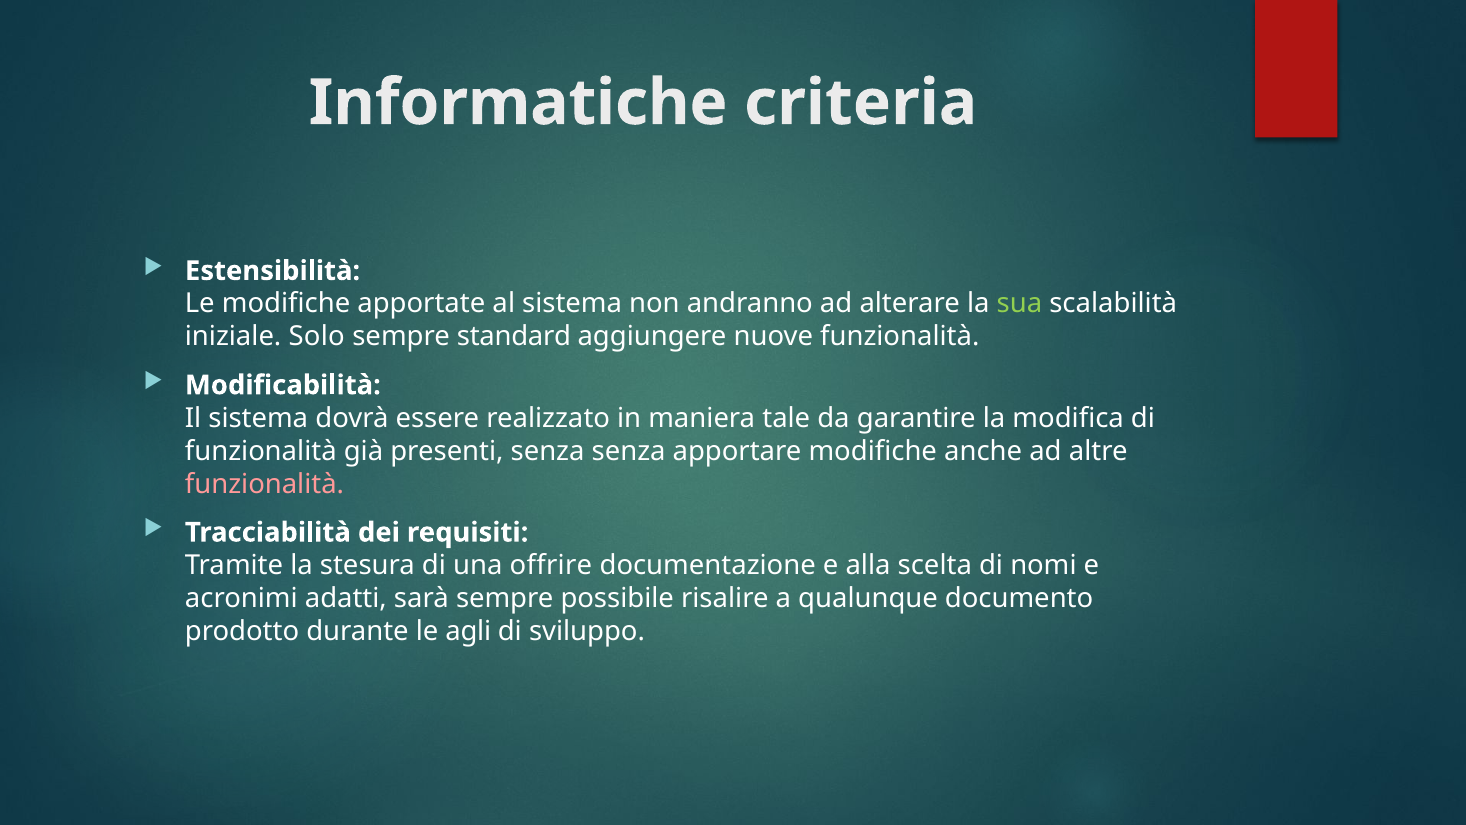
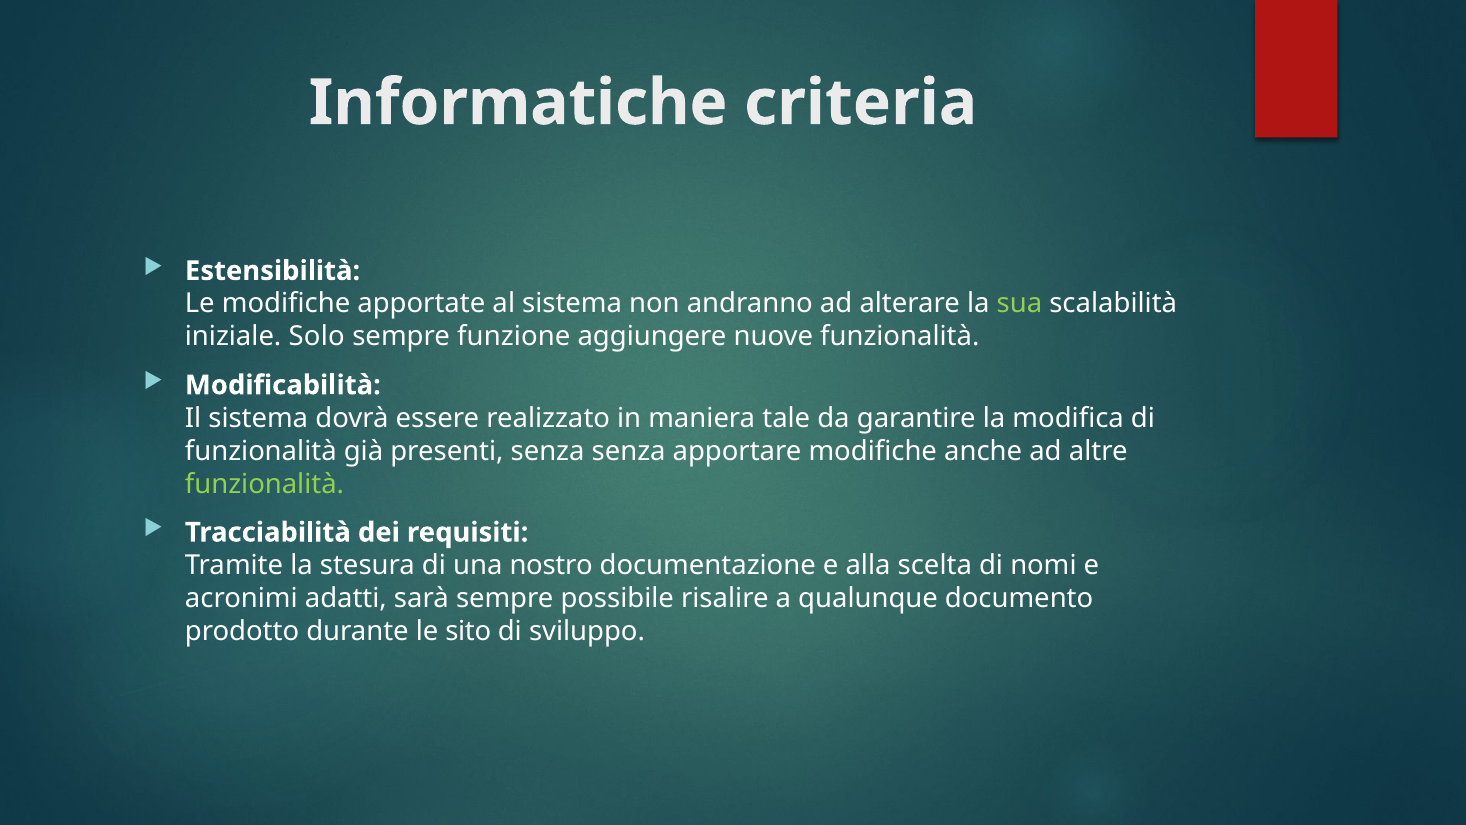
standard: standard -> funzione (514, 337)
funzionalità colour: pink -> light green (264, 484)
offrire: offrire -> nostro (551, 565)
agli: agli -> sito (468, 631)
